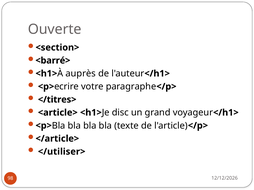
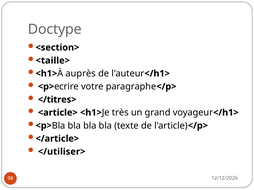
Ouverte: Ouverte -> Doctype (55, 29)
<barré>: <barré> -> <taille> (53, 61)
disc: disc -> très (120, 113)
